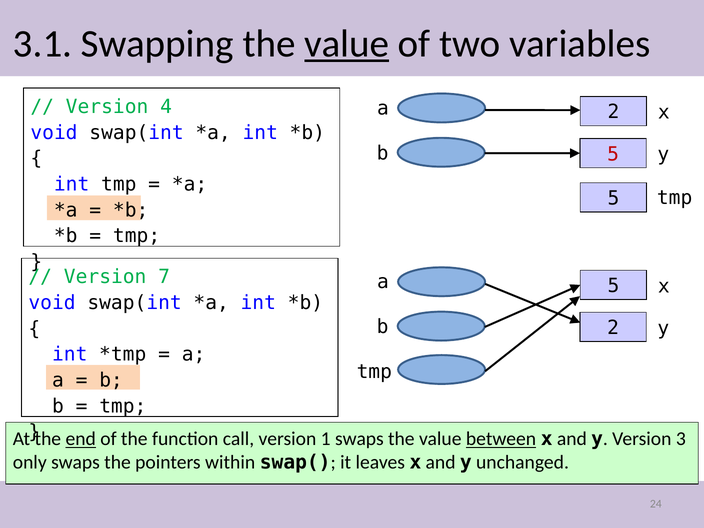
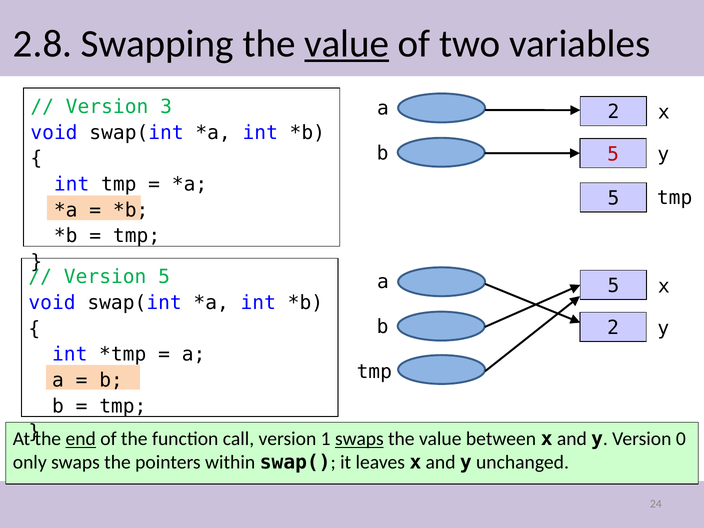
3.1: 3.1 -> 2.8 (43, 44)
4: 4 -> 3 (166, 107)
Version 7: 7 -> 5 (164, 277)
swaps underline: none -> present (359, 439)
between underline: present -> none (501, 439)
3: 3 -> 0 (681, 439)
